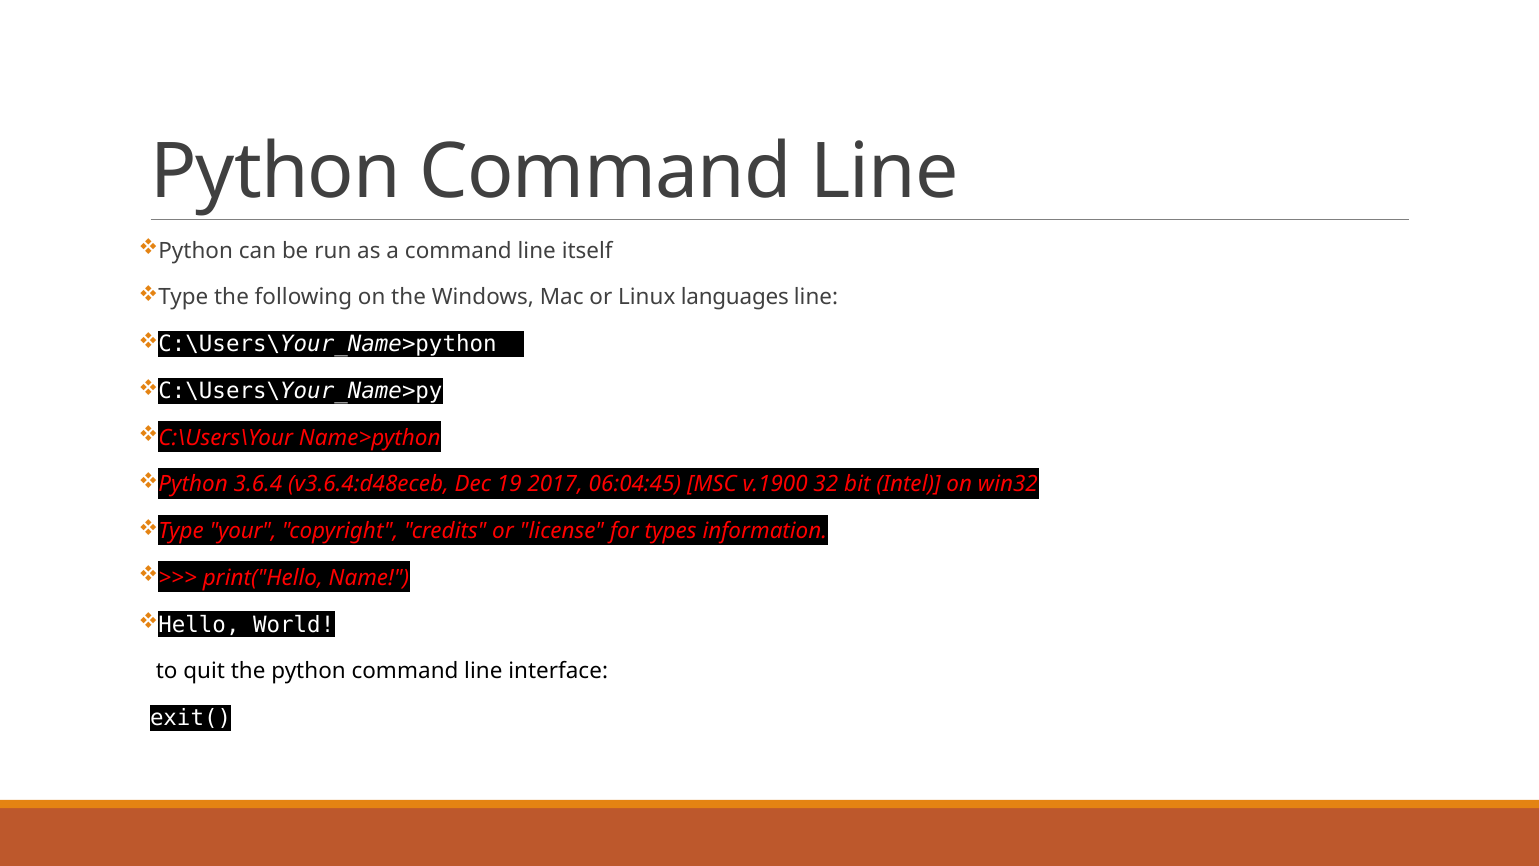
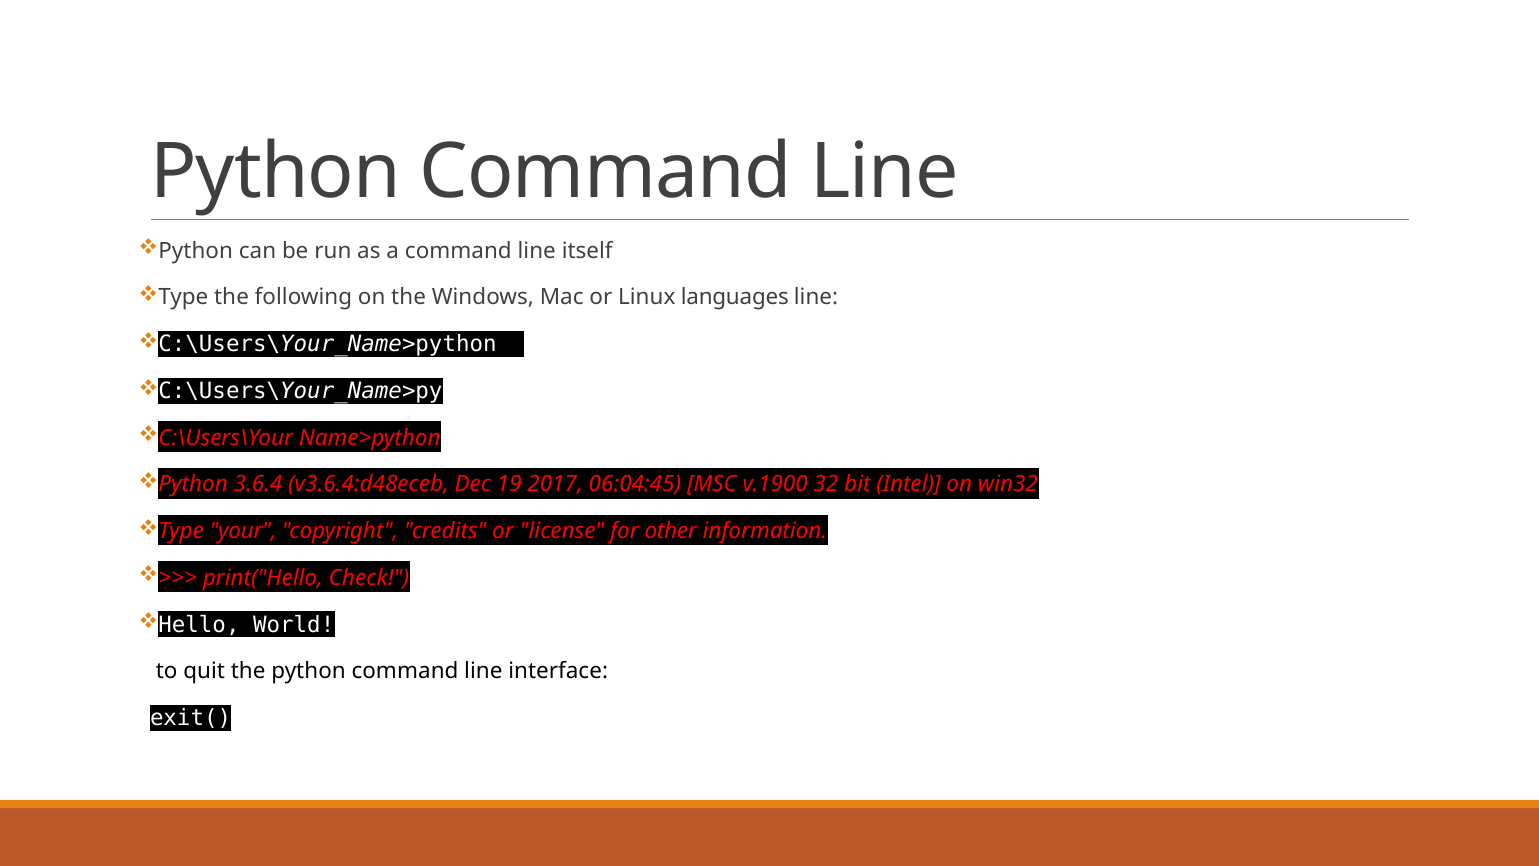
types: types -> other (671, 531)
Name: Name -> Check (369, 578)
